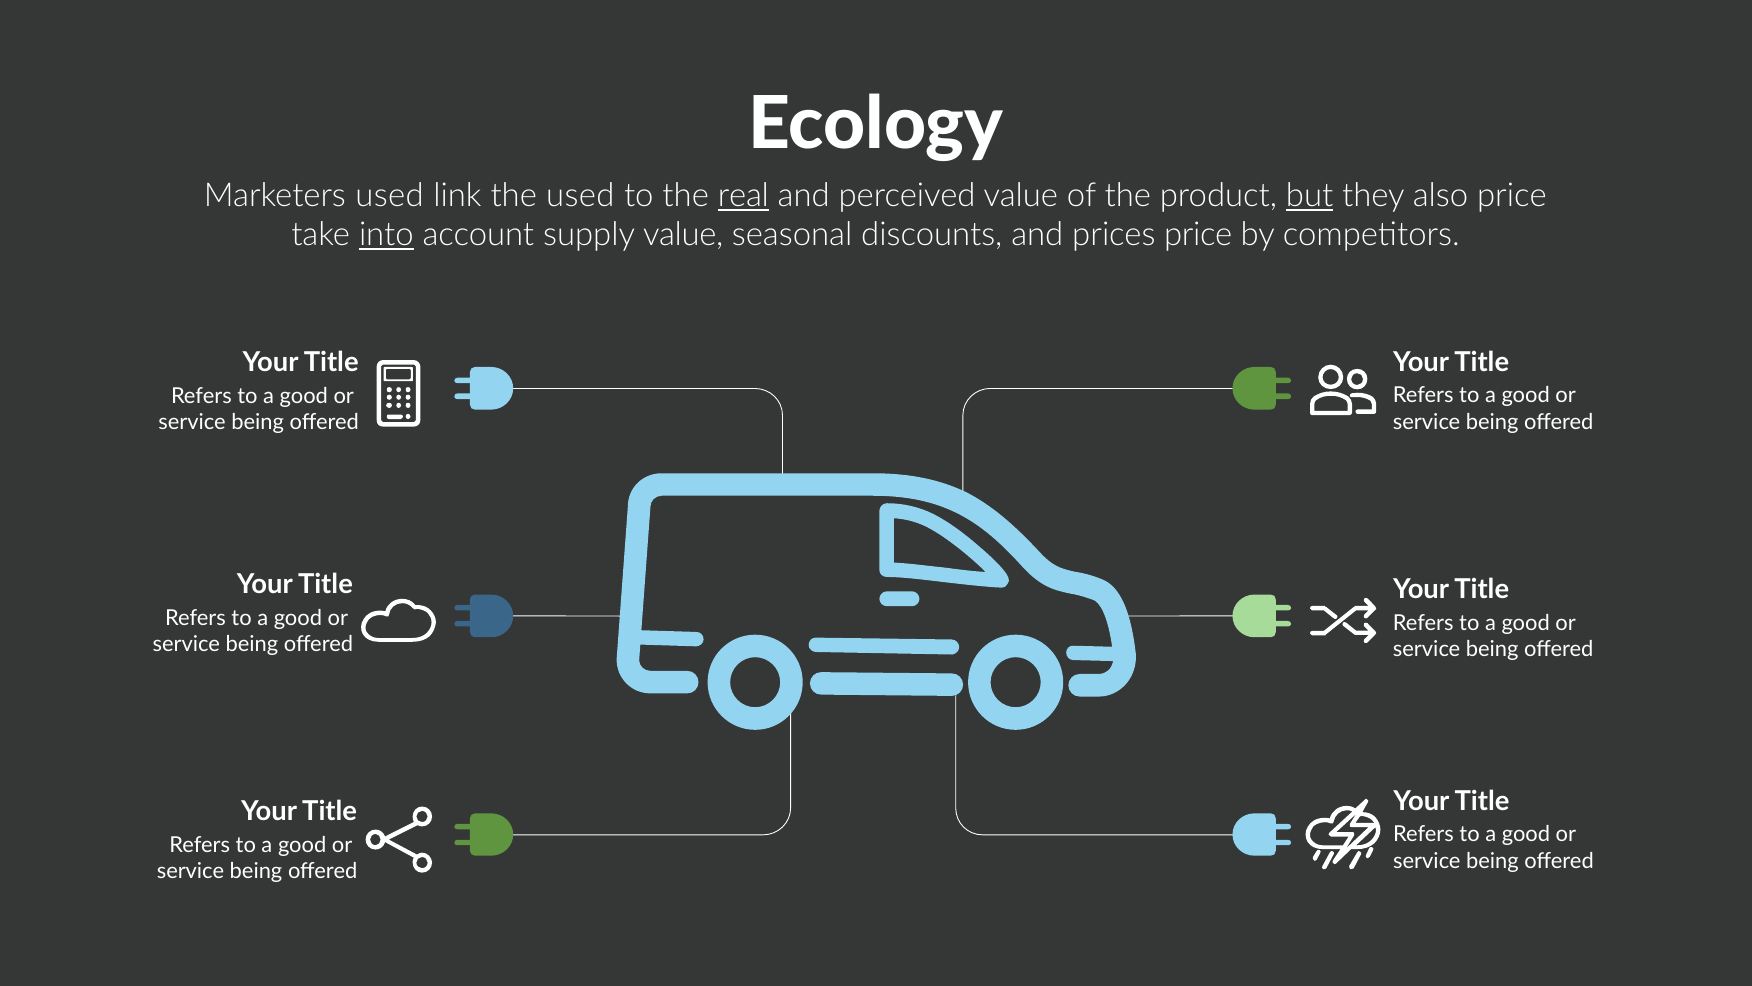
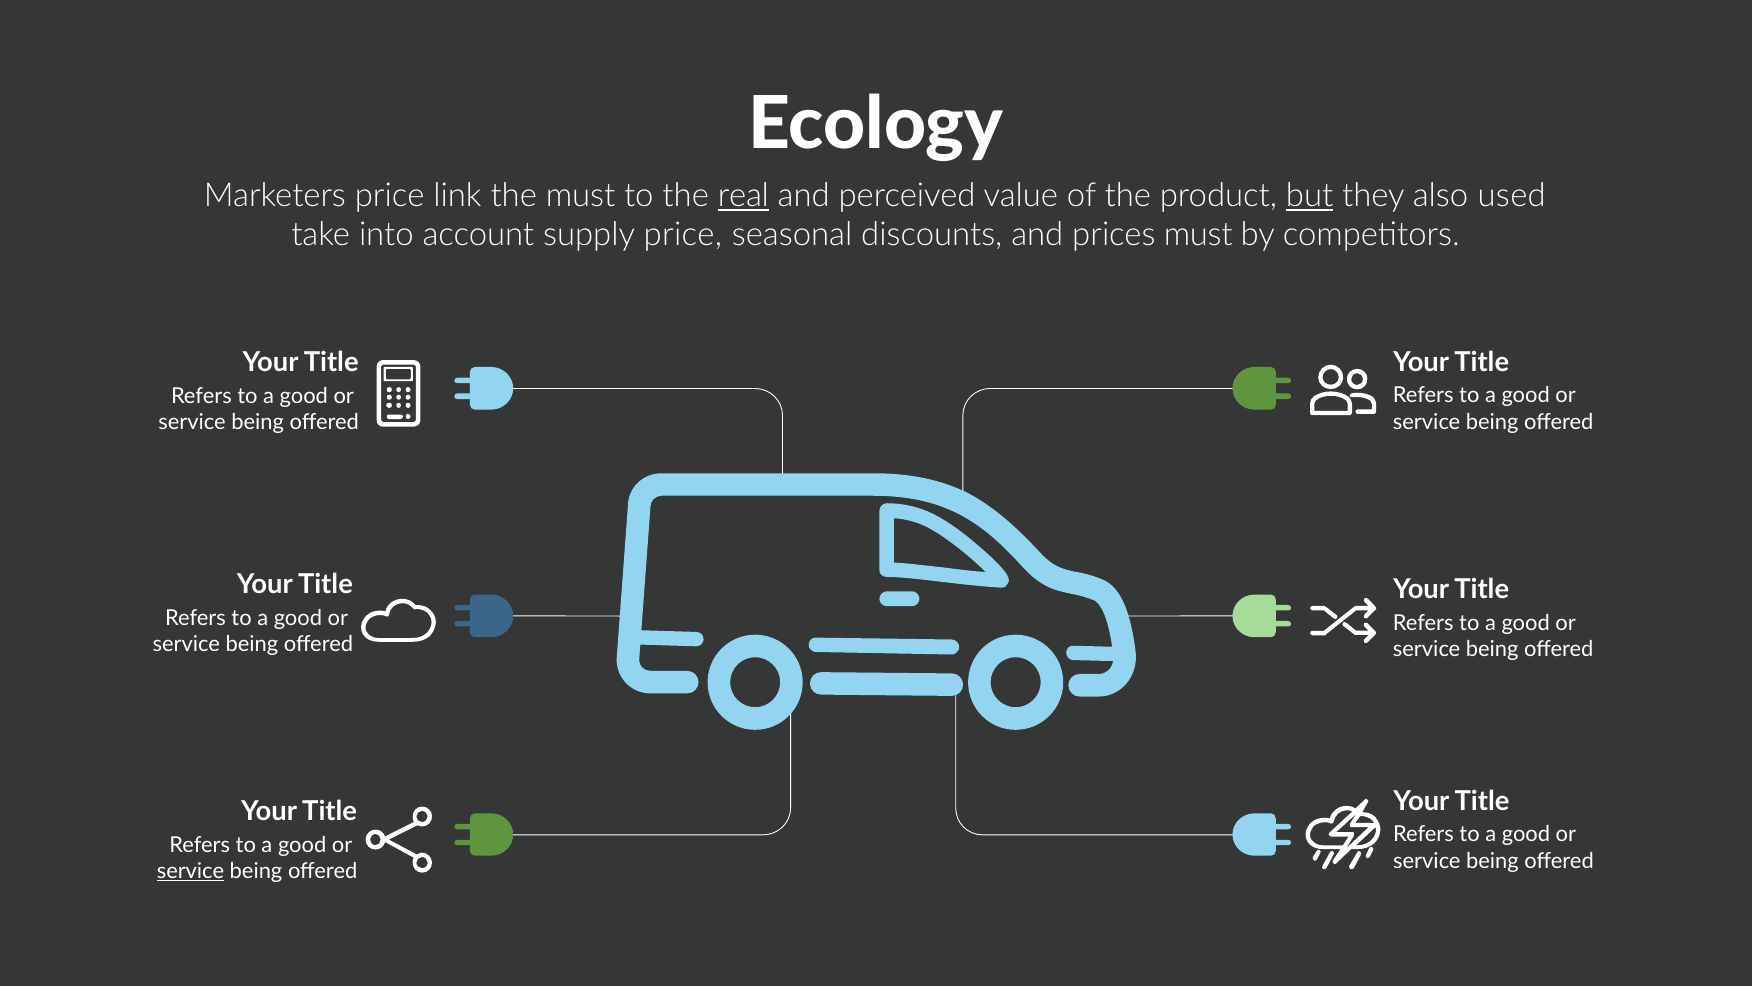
Marketers used: used -> price (390, 195)
the used: used -> must (581, 195)
also price: price -> used (1512, 195)
into underline: present -> none (386, 235)
supply value: value -> price (683, 235)
prices price: price -> must (1198, 235)
service underline: none -> present (191, 871)
